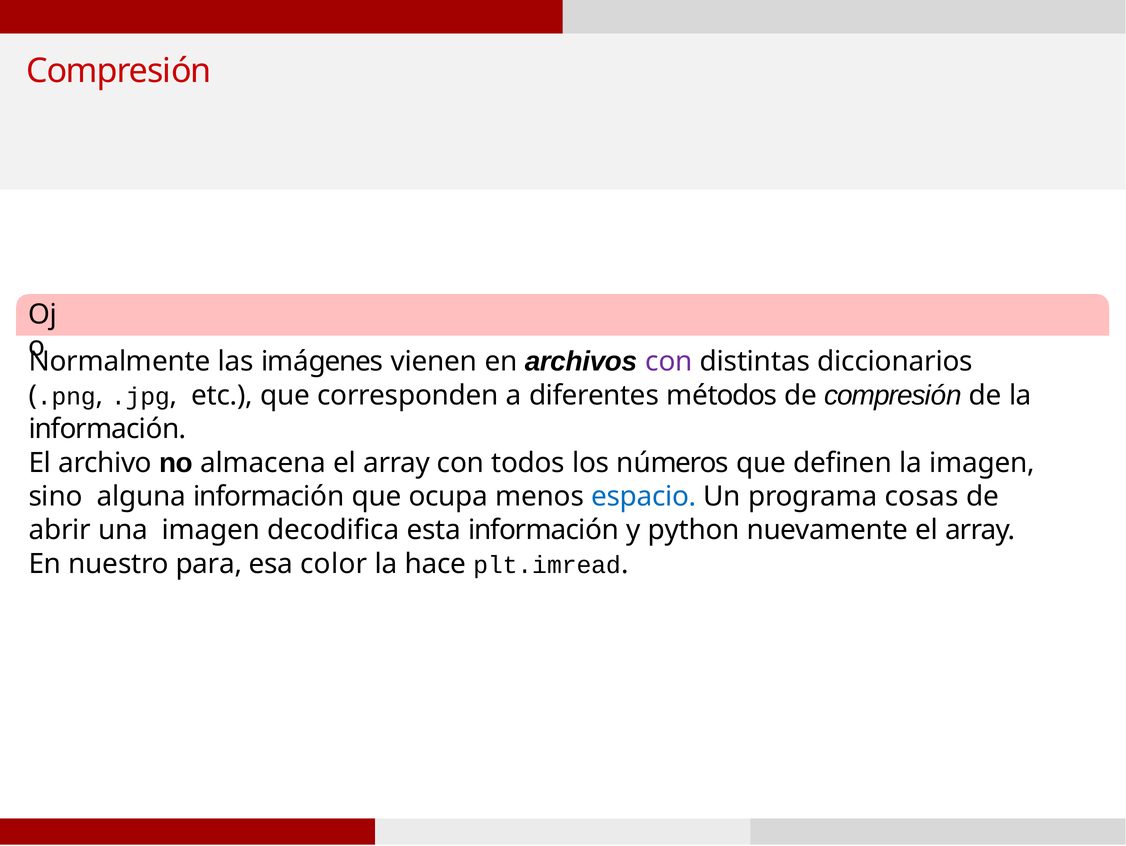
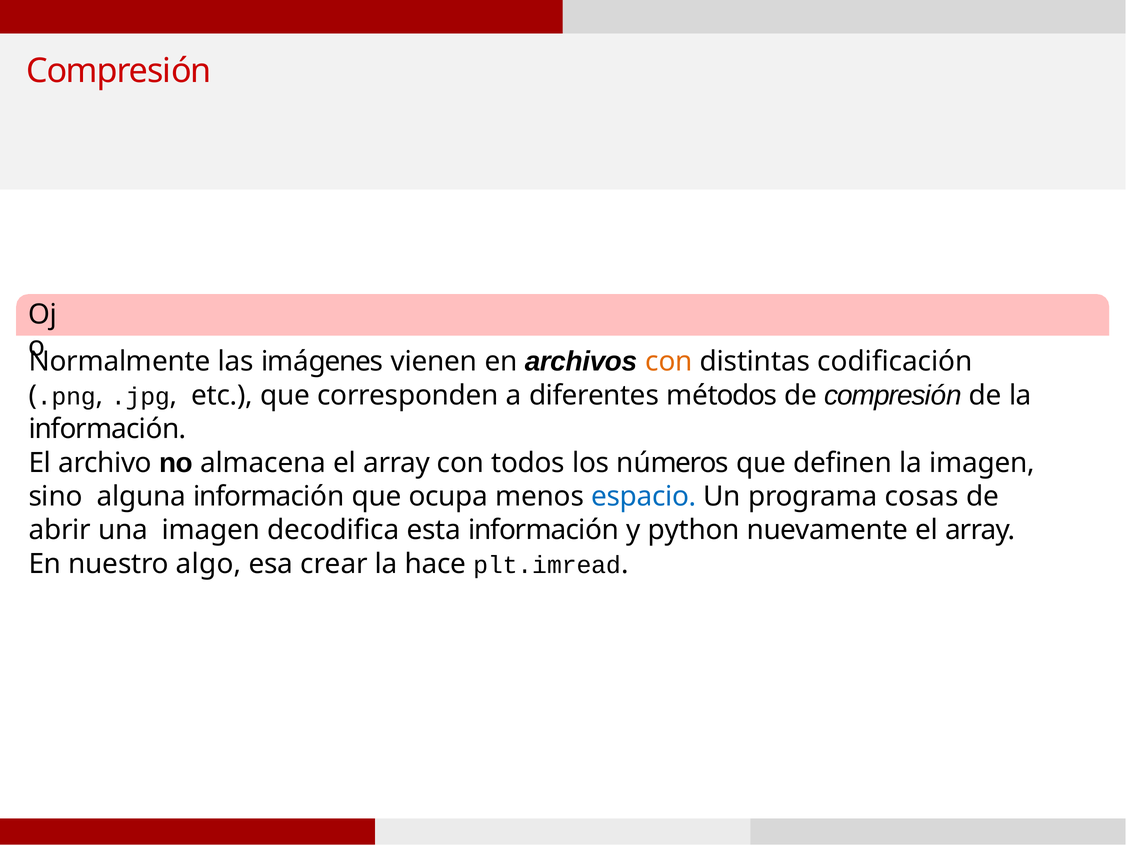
con colour: purple -> orange (669, 361)
diccionarios: diccionarios -> codificación (895, 361)
para: para -> algo (209, 564)
color: color -> crear (334, 564)
